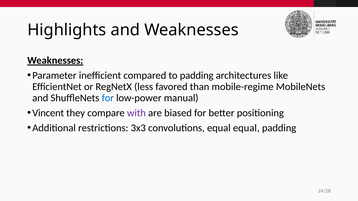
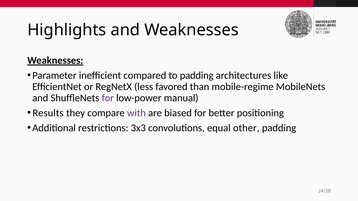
for colour: blue -> purple (108, 98)
Vincent: Vincent -> Results (48, 113)
equal equal: equal -> other (246, 128)
